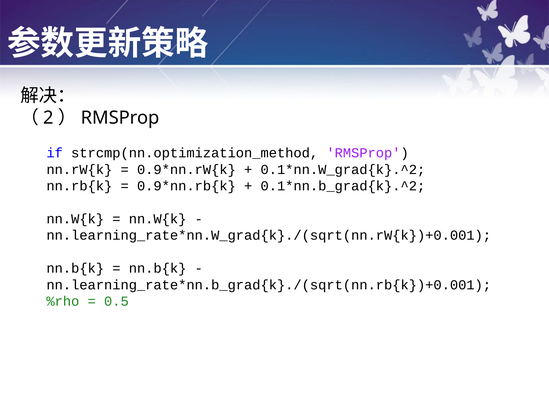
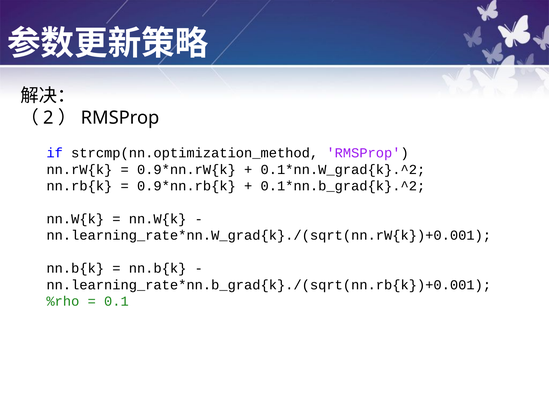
0.5: 0.5 -> 0.1 (116, 301)
